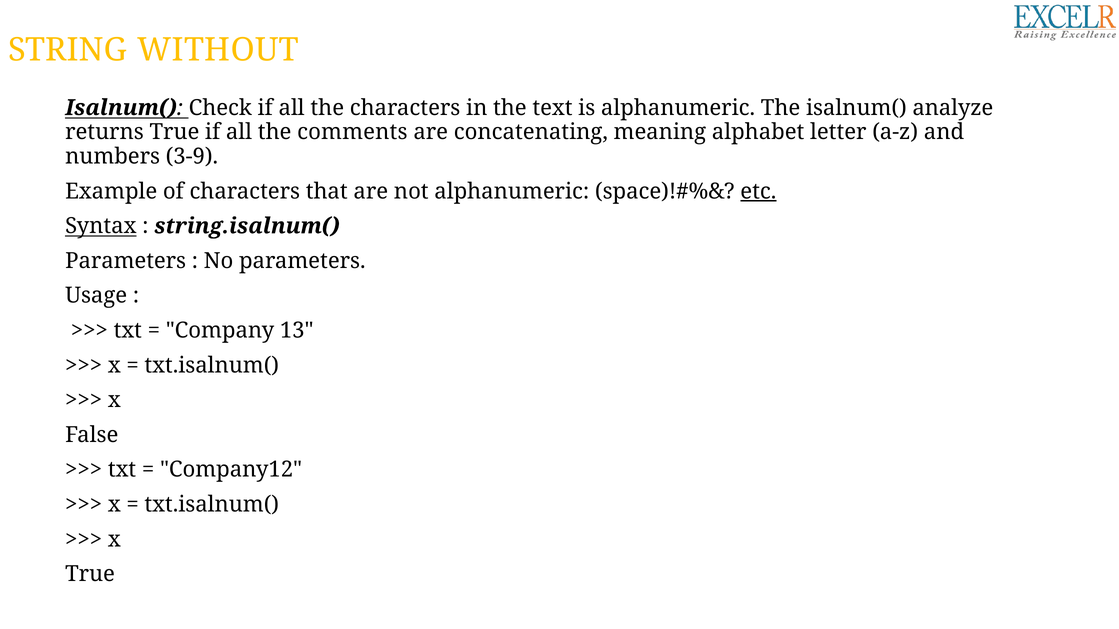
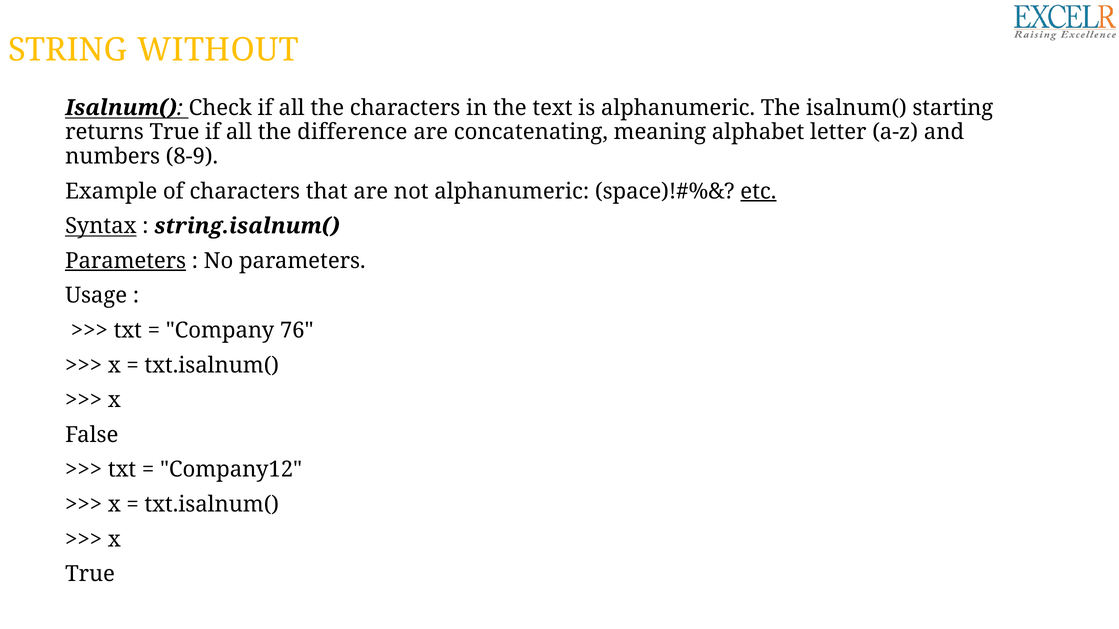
analyze: analyze -> starting (953, 108)
comments: comments -> difference (352, 132)
3-9: 3-9 -> 8-9 (192, 157)
Parameters underline: none -> present (126, 261)
13: 13 -> 76 (297, 331)
